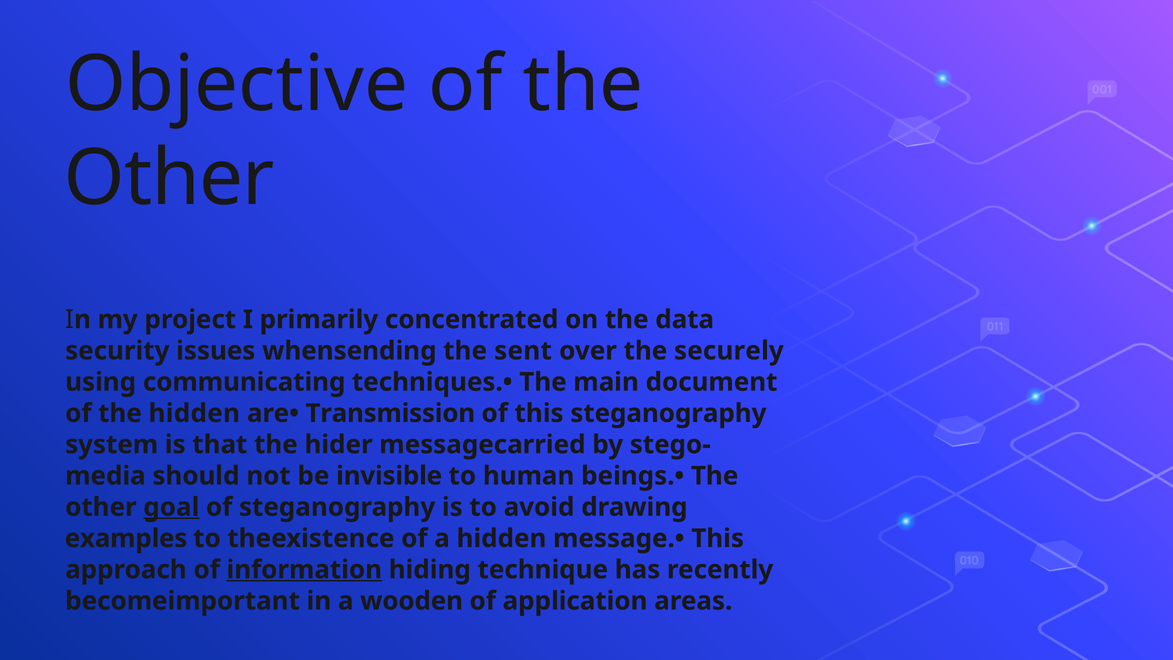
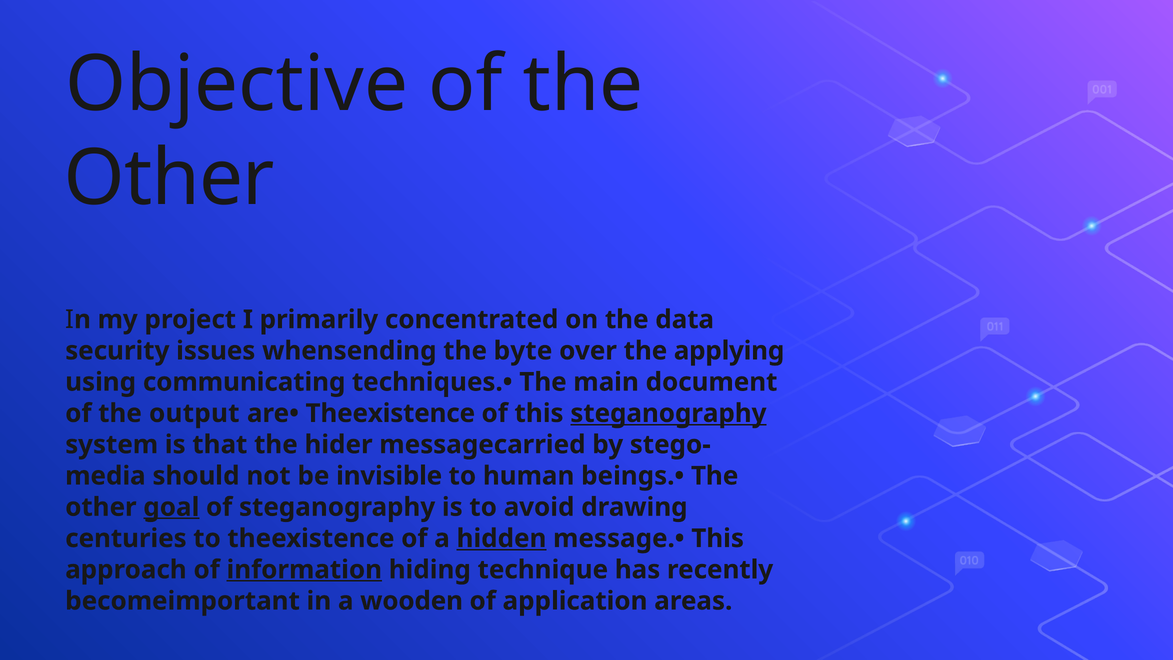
sent: sent -> byte (523, 351)
securely: securely -> applying (729, 351)
the hidden: hidden -> output (194, 413)
are• Transmission: Transmission -> Theexistence (390, 413)
steganography underline: none -> present (668, 413)
examples: examples -> centuries (126, 538)
hidden underline: none -> present (501, 538)
